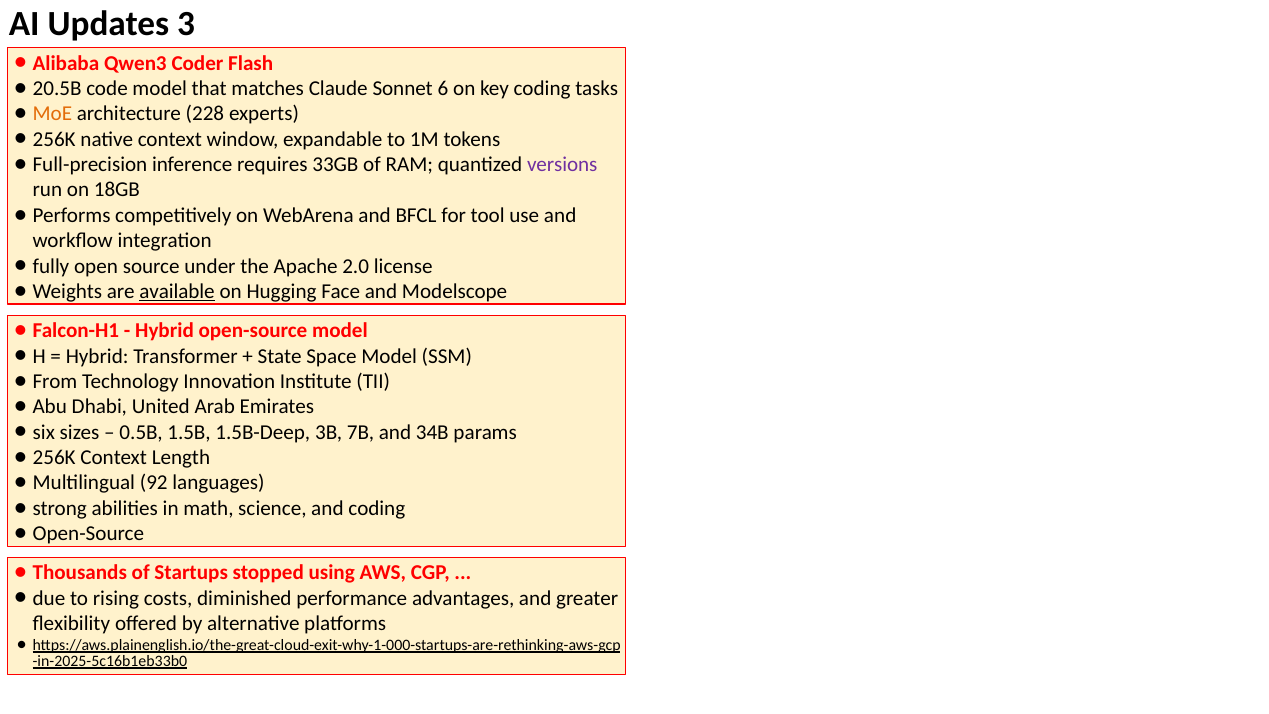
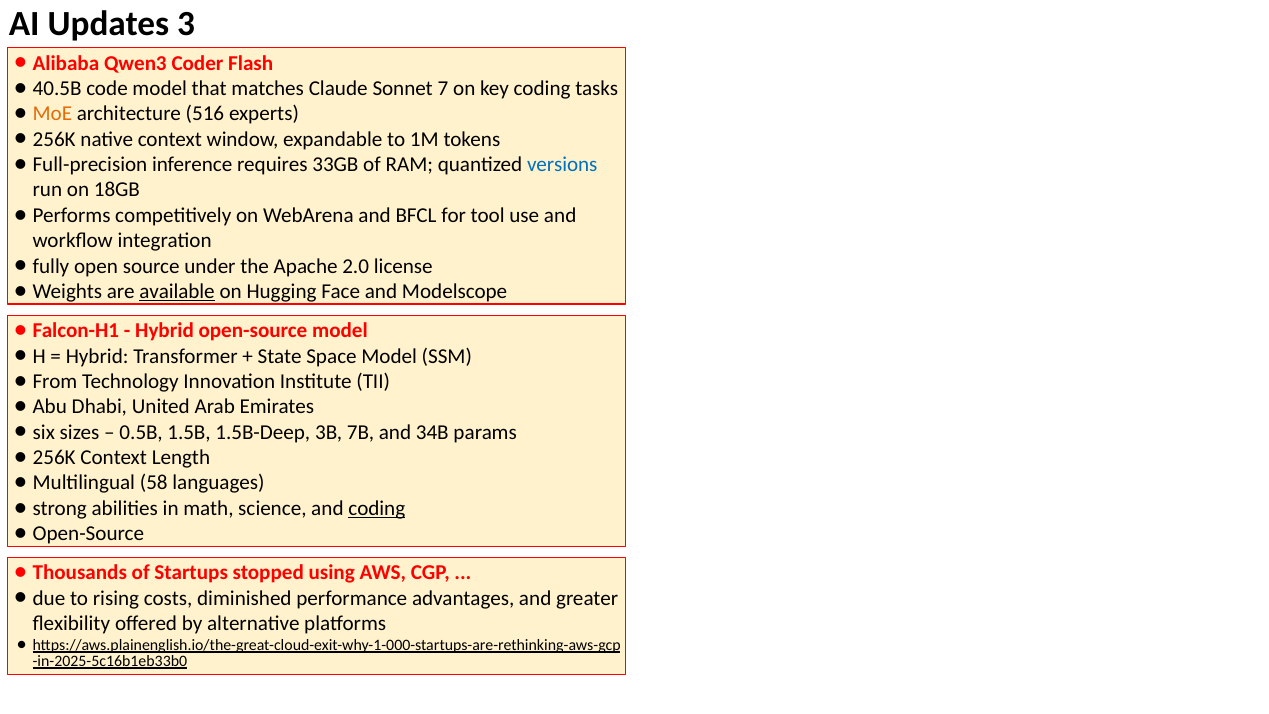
20.5B: 20.5B -> 40.5B (57, 88)
6: 6 -> 7 (443, 88)
228: 228 -> 516 (205, 114)
versions colour: purple -> blue (562, 165)
92: 92 -> 58 (154, 483)
coding underline: none -> present (377, 508)
